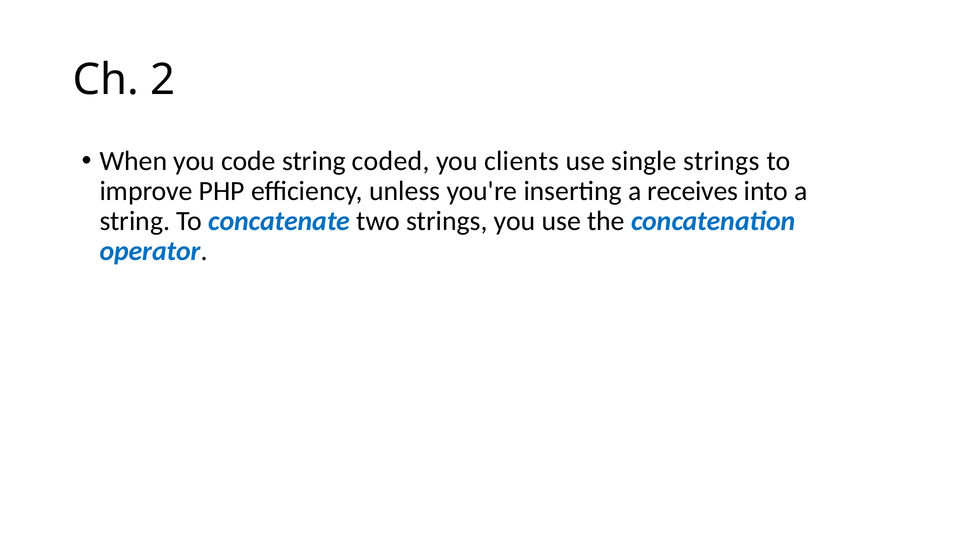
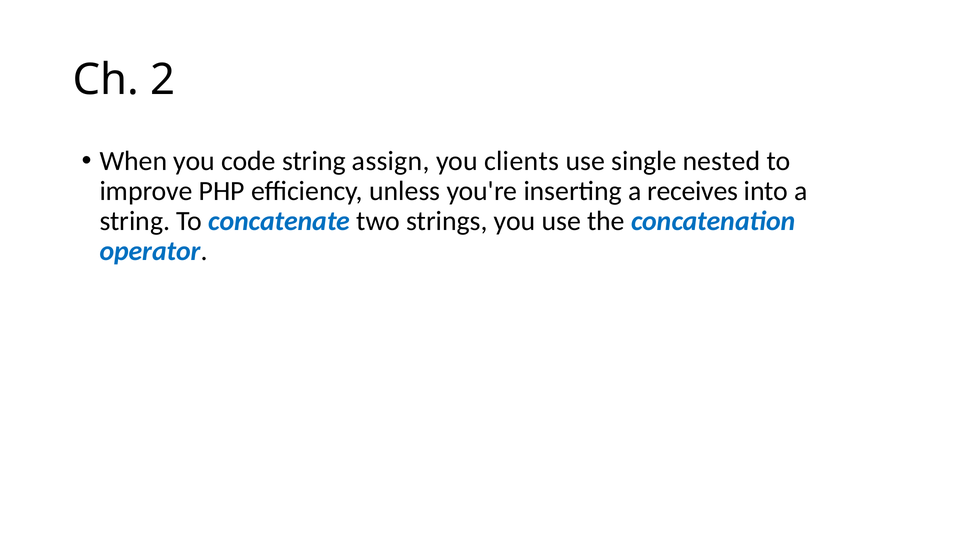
coded: coded -> assign (391, 161)
single strings: strings -> nested (721, 161)
